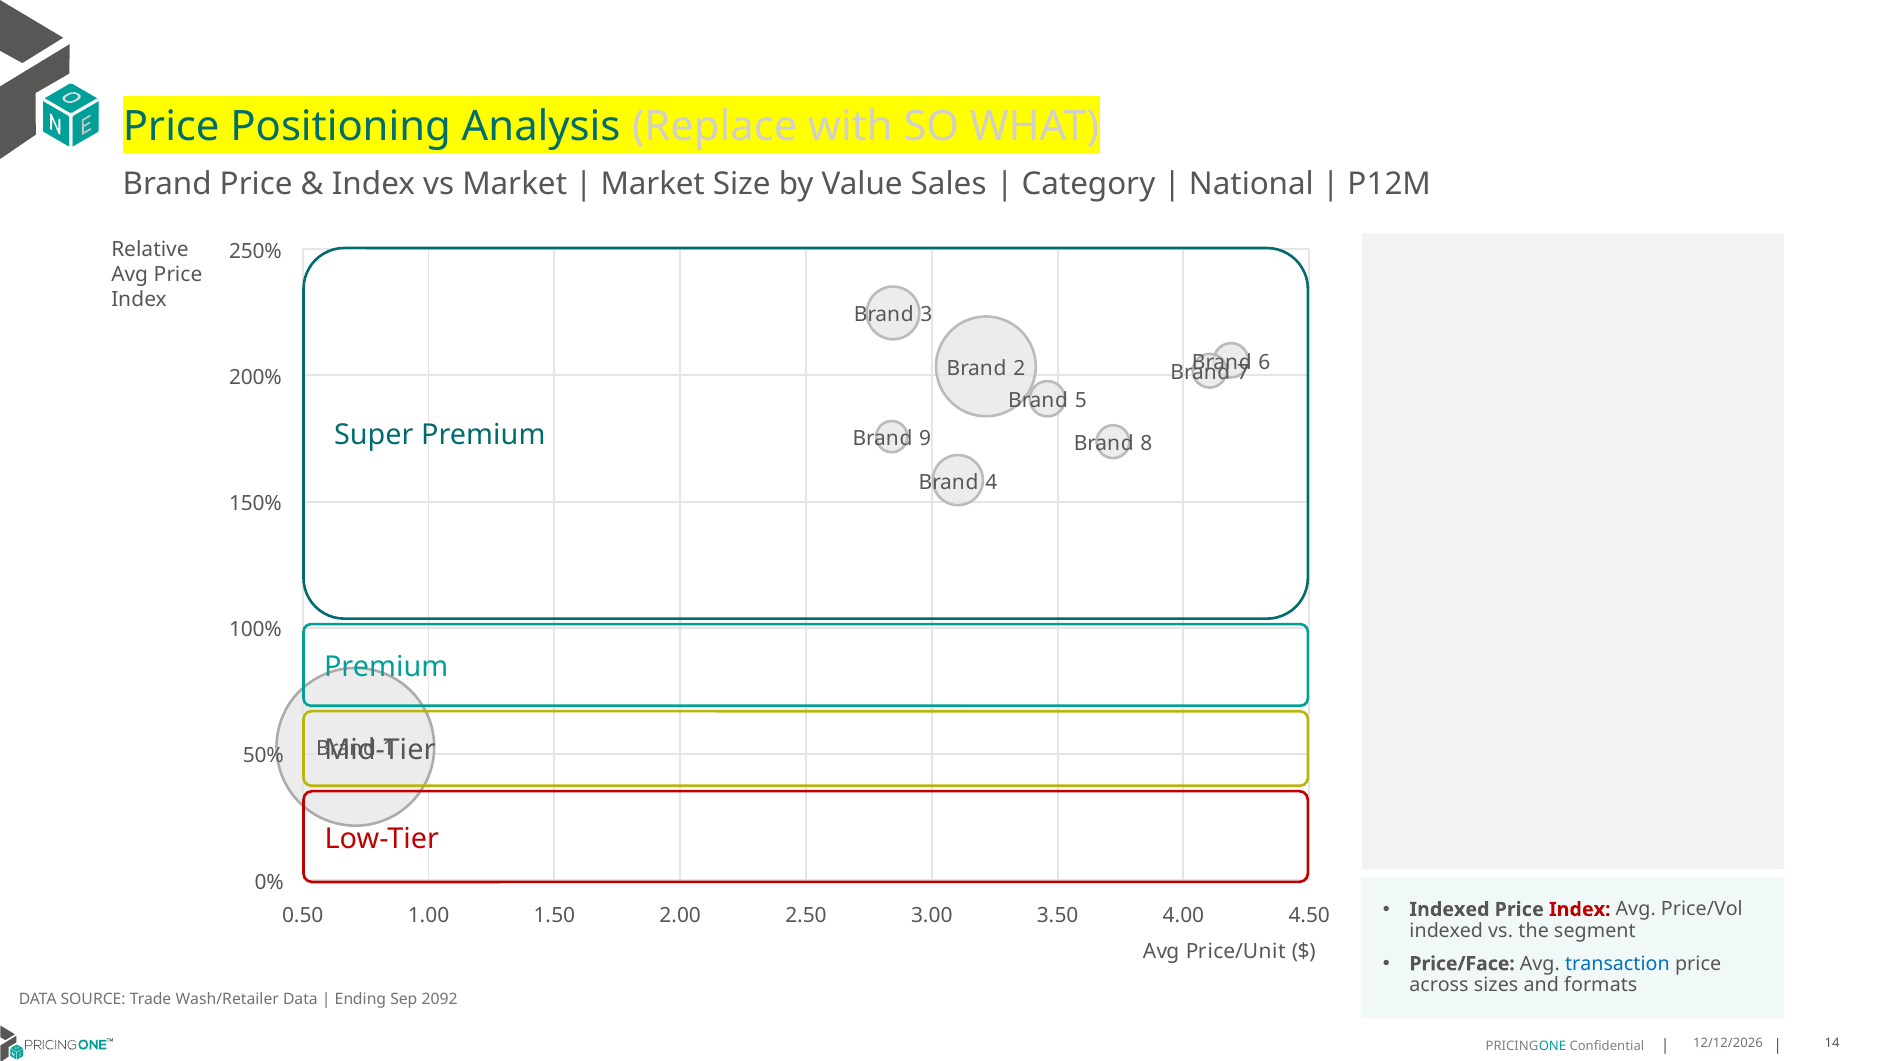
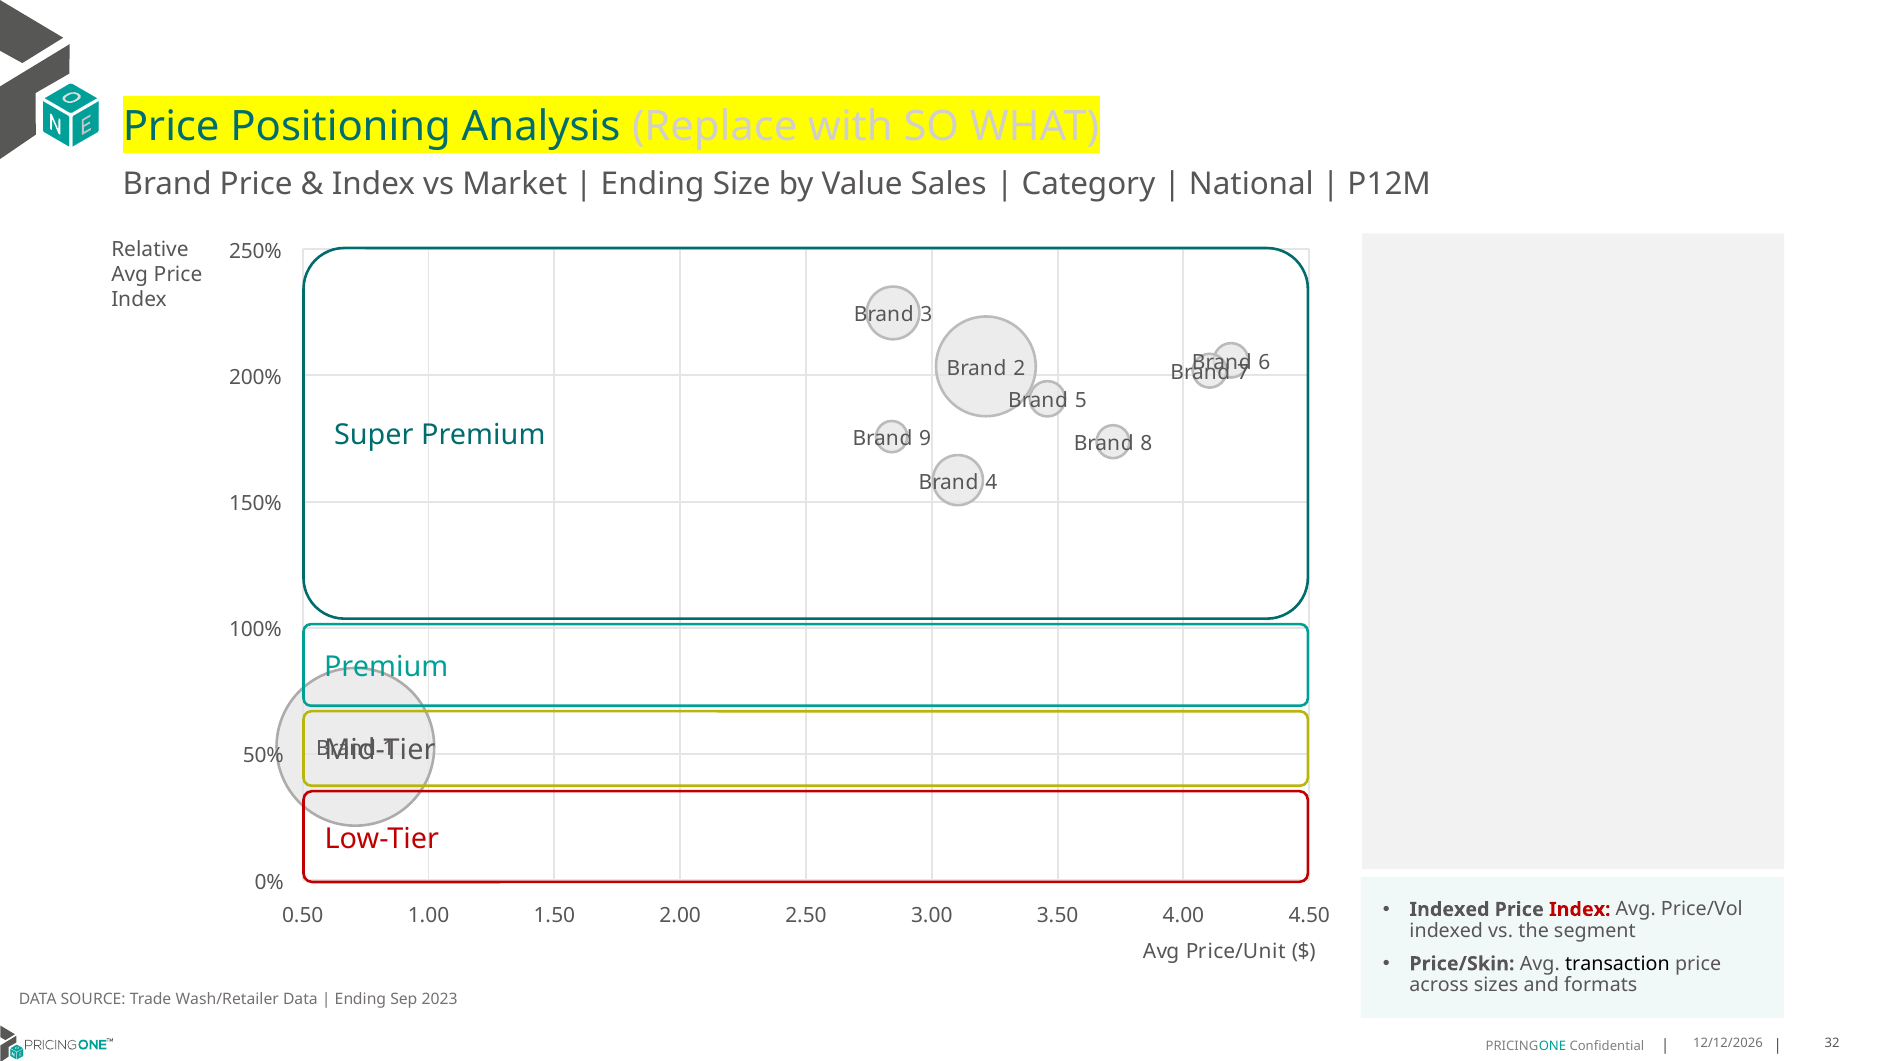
Market: Market -> Ending (653, 184)
Price/Face: Price/Face -> Price/Skin (1462, 964)
transaction colour: blue -> black (1617, 964)
2092: 2092 -> 2023 (440, 999)
14: 14 -> 32 (1832, 1043)
